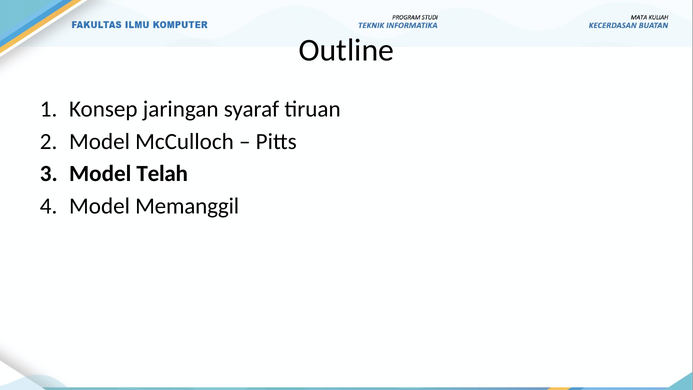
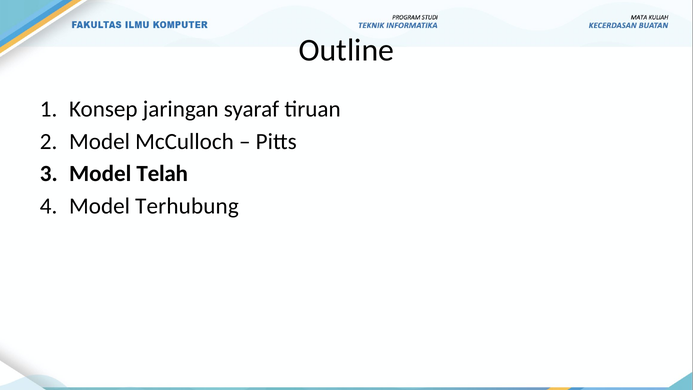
Memanggil: Memanggil -> Terhubung (187, 206)
